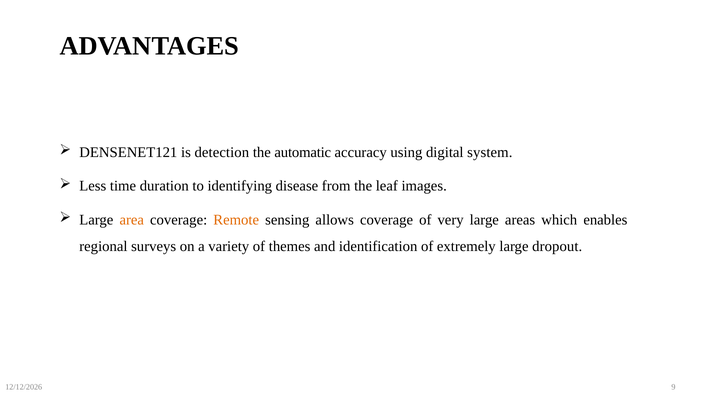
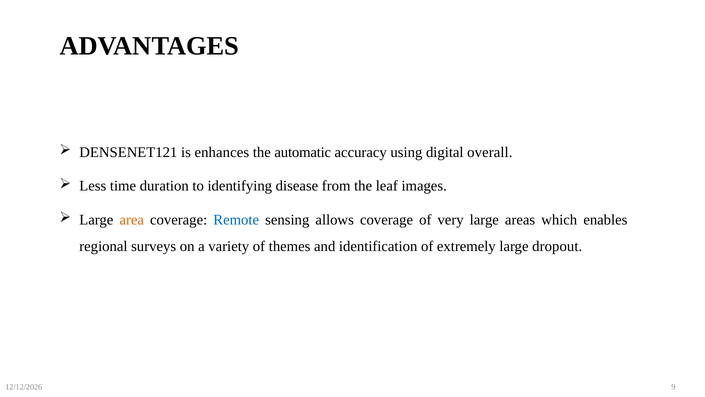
detection: detection -> enhances (222, 152)
system: system -> overall (490, 152)
Remote colour: orange -> blue (236, 220)
